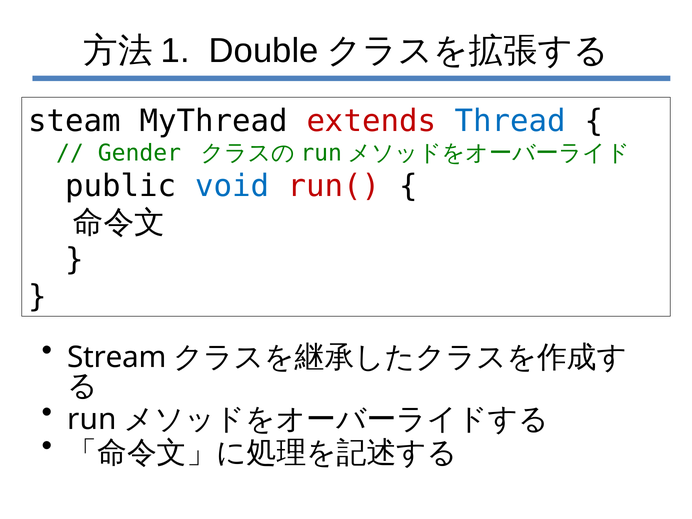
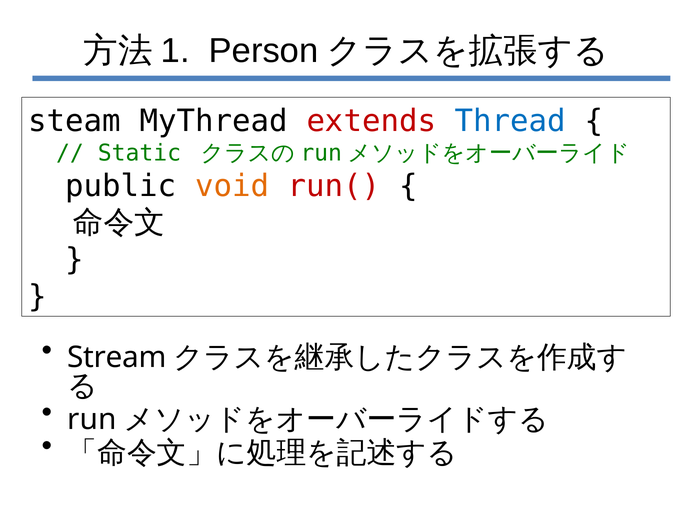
Double: Double -> Person (264, 51)
Gender: Gender -> Static (139, 153)
void colour: blue -> orange (232, 186)
